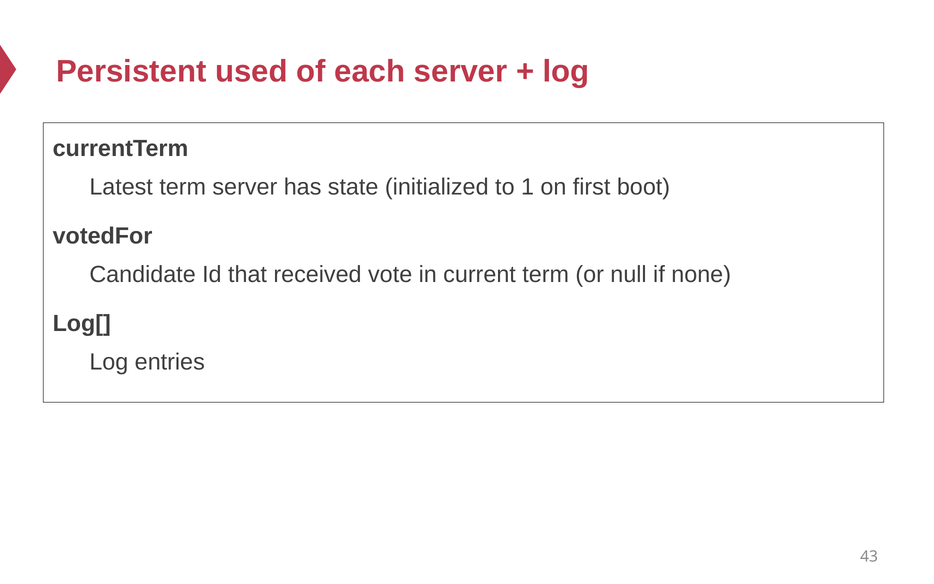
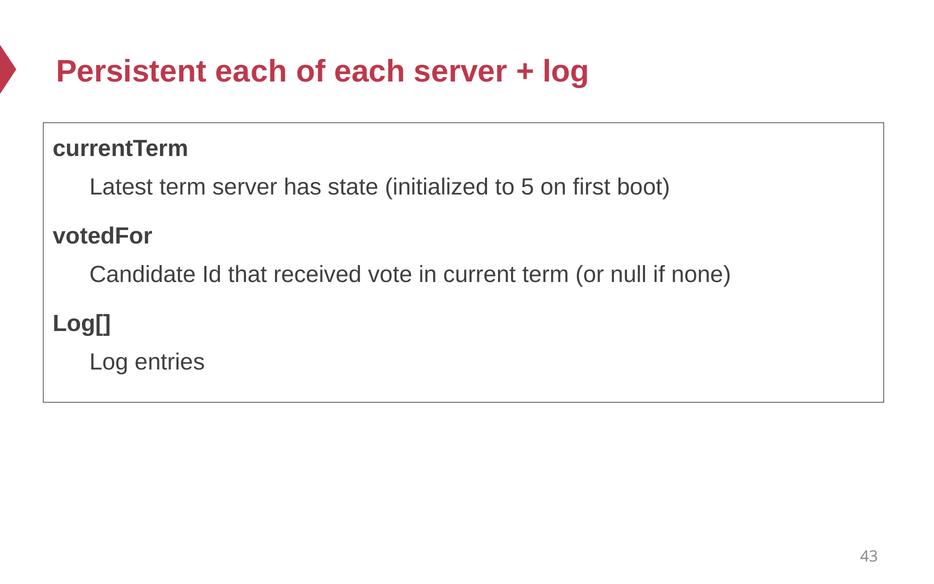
Persistent used: used -> each (251, 72)
1: 1 -> 5 (528, 187)
